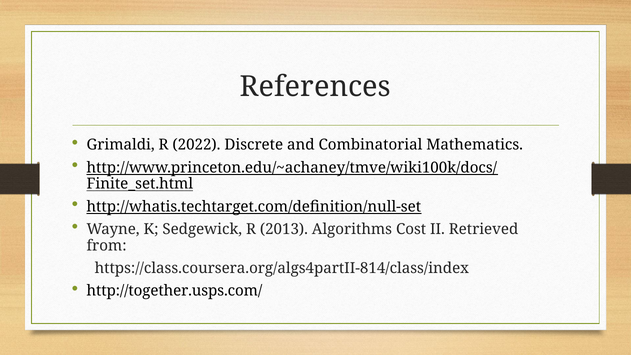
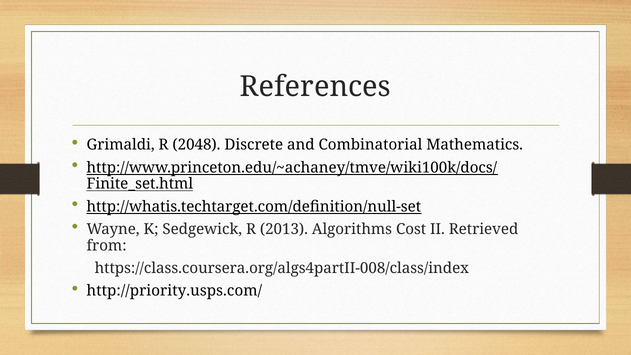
2022: 2022 -> 2048 (196, 145)
https://class.coursera.org/algs4partII-814/class/index: https://class.coursera.org/algs4partII-814/class/index -> https://class.coursera.org/algs4partII-008/class/index (282, 268)
http://together.usps.com/: http://together.usps.com/ -> http://priority.usps.com/ (174, 291)
